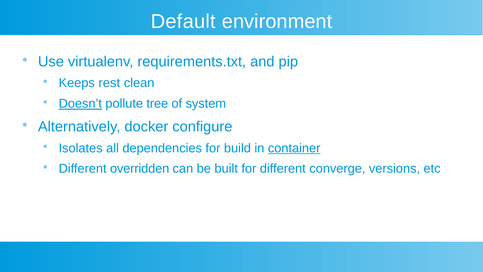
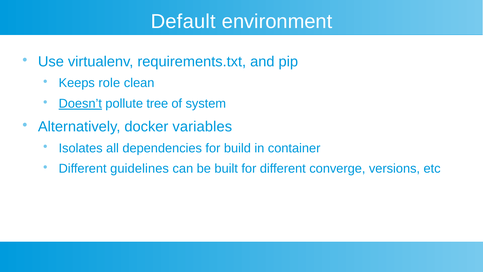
rest: rest -> role (109, 83)
configure: configure -> variables (202, 127)
container underline: present -> none (294, 148)
overridden: overridden -> guidelines (140, 168)
